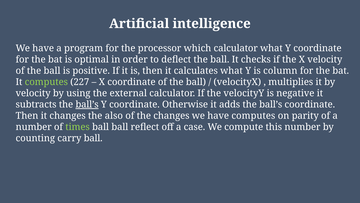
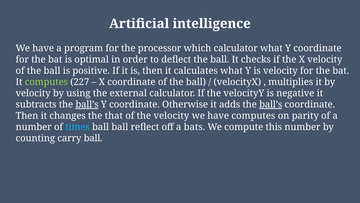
is column: column -> velocity (280, 71)
ball’s underline: none -> present (271, 104)
also: also -> that (114, 116)
the changes: changes -> velocity (171, 116)
times colour: light green -> light blue (78, 127)
case: case -> bats (194, 127)
